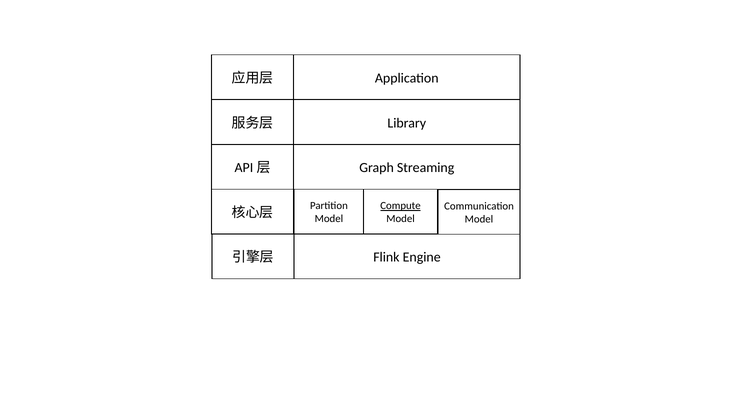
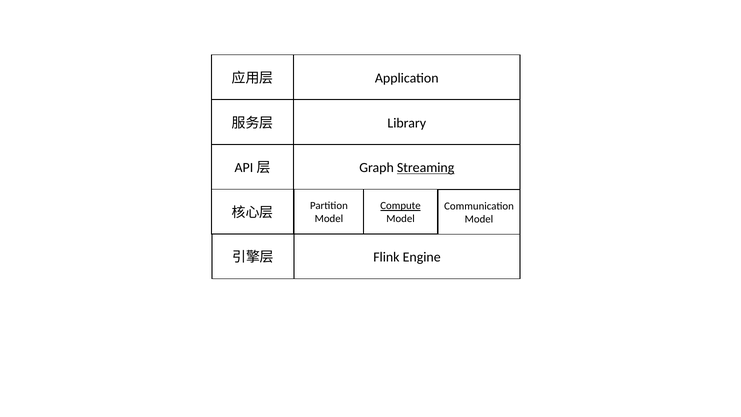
Streaming underline: none -> present (426, 168)
